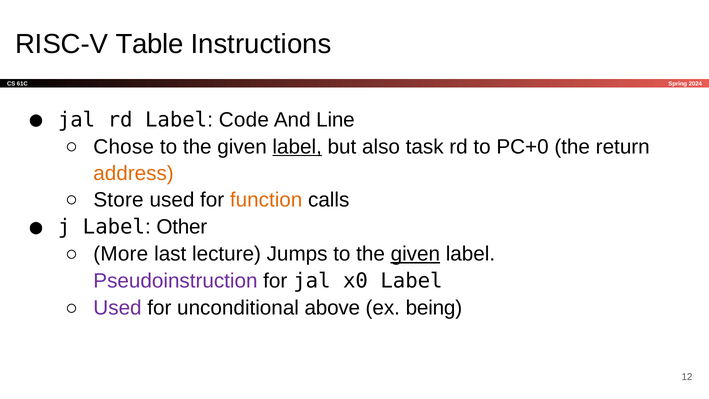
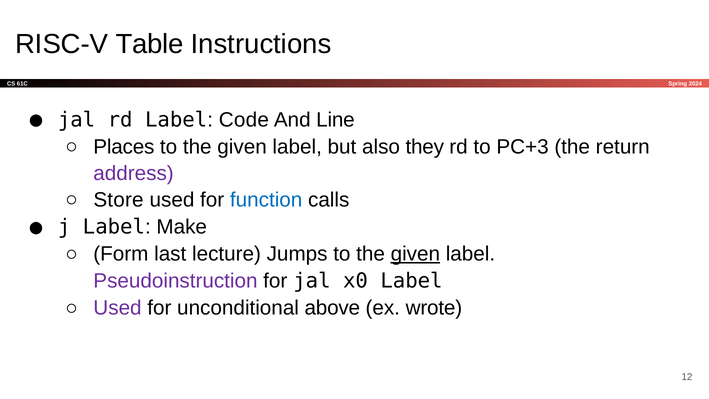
Chose: Chose -> Places (124, 147)
label underline: present -> none (297, 147)
task: task -> they (425, 147)
PC+0: PC+0 -> PC+3 (523, 147)
address colour: orange -> purple (134, 173)
function colour: orange -> blue (266, 200)
Other: Other -> Make (182, 227)
More: More -> Form (121, 254)
being: being -> wrote (434, 308)
